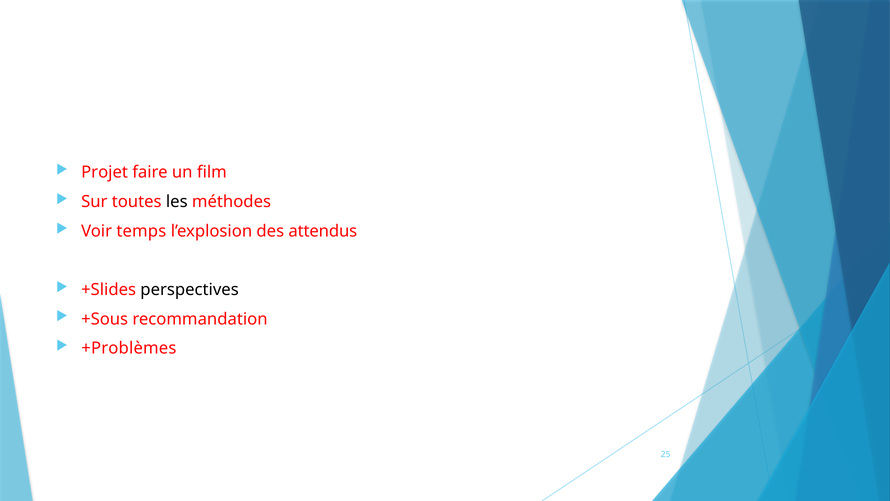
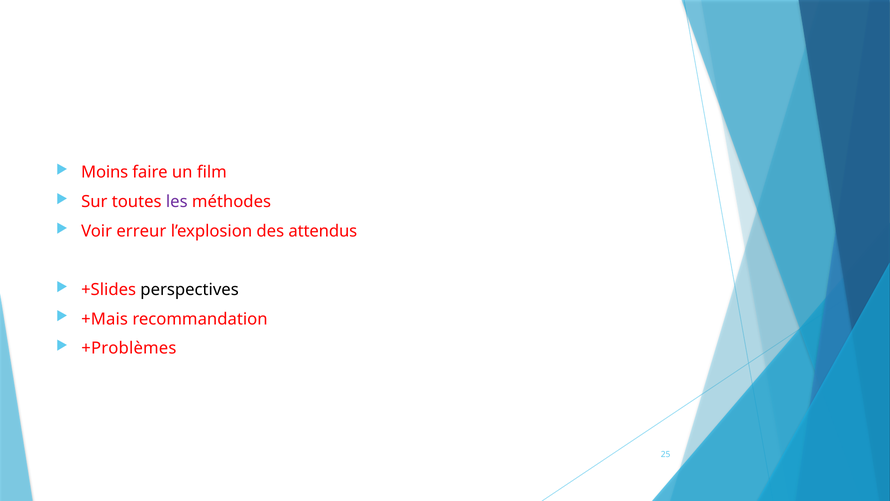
Projet: Projet -> Moins (105, 172)
les colour: black -> purple (177, 202)
temps: temps -> erreur (141, 231)
+Sous: +Sous -> +Mais (105, 319)
